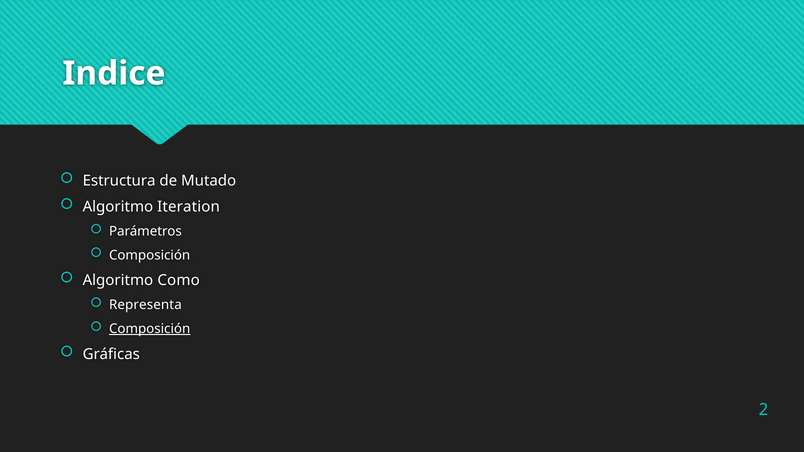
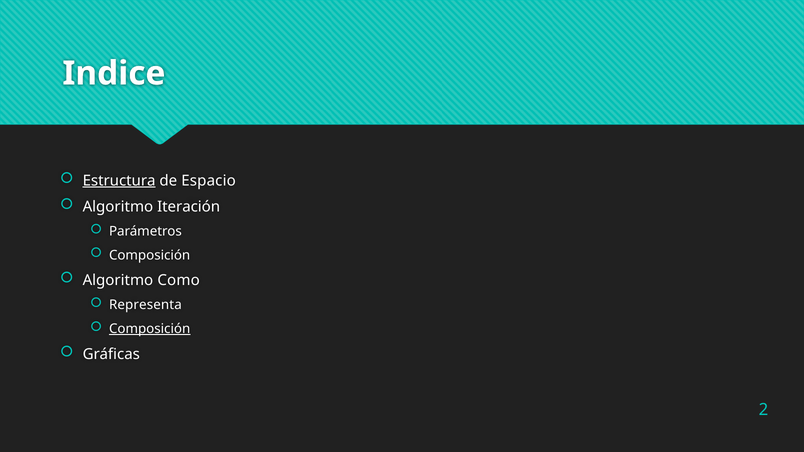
Estructura underline: none -> present (119, 181)
Mutado: Mutado -> Espacio (209, 181)
Iteration: Iteration -> Iteración (189, 207)
